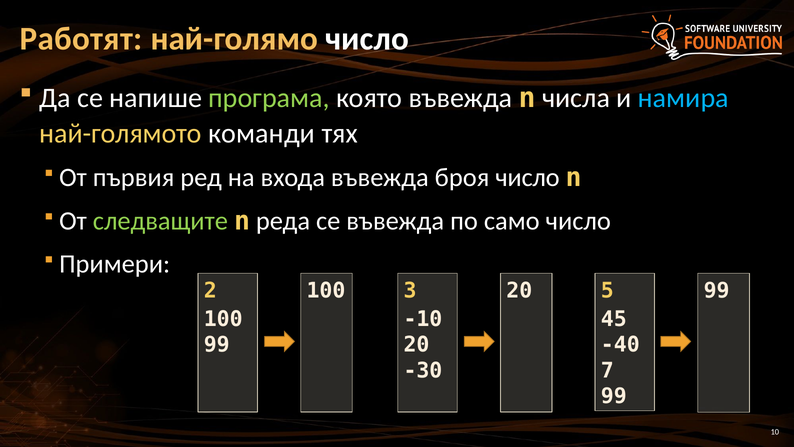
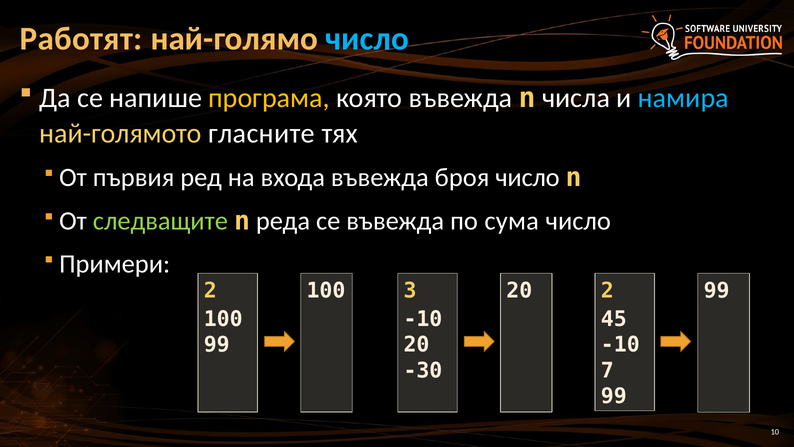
число colour: white -> light blue (367, 39)
програма colour: light green -> yellow (269, 98)
команди: команди -> гласните (262, 133)
само: само -> сума (512, 221)
100 5: 5 -> 2 (607, 290)
-40: -40 -> -10 (620, 345)
